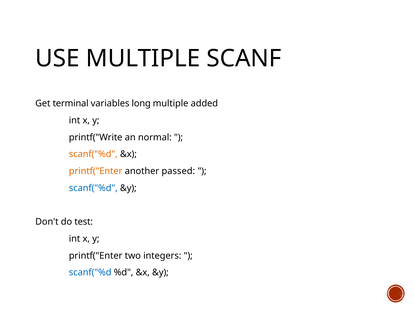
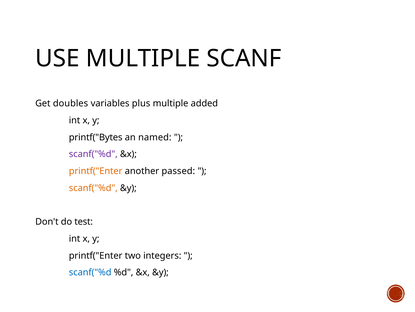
terminal: terminal -> doubles (71, 103)
long: long -> plus (141, 103)
printf("Write: printf("Write -> printf("Bytes (96, 137)
normal: normal -> named (155, 137)
scanf("%d colour: orange -> purple (93, 154)
scanf("%d colour: blue -> orange (93, 188)
